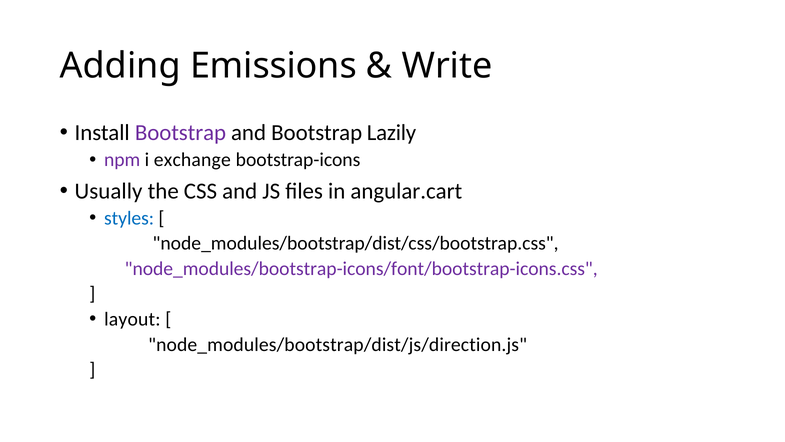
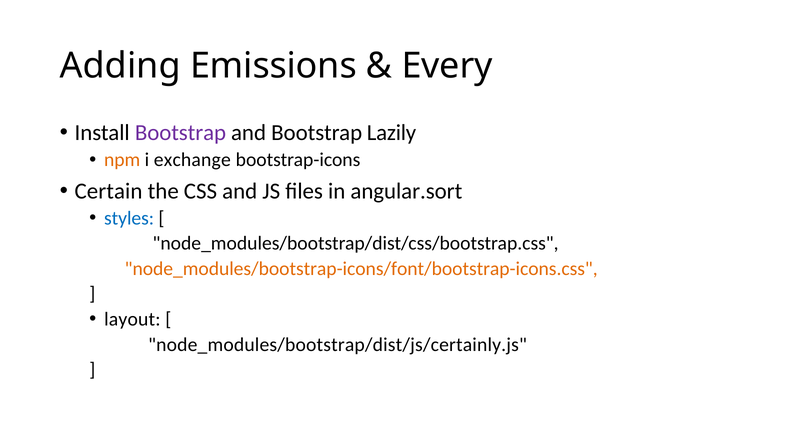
Write: Write -> Every (447, 66)
npm colour: purple -> orange (122, 160)
Usually: Usually -> Certain (109, 191)
angular.cart: angular.cart -> angular.sort (406, 191)
node_modules/bootstrap-icons/font/bootstrap-icons.css colour: purple -> orange (361, 268)
node_modules/bootstrap/dist/js/direction.js: node_modules/bootstrap/dist/js/direction.js -> node_modules/bootstrap/dist/js/certainly.js (338, 344)
